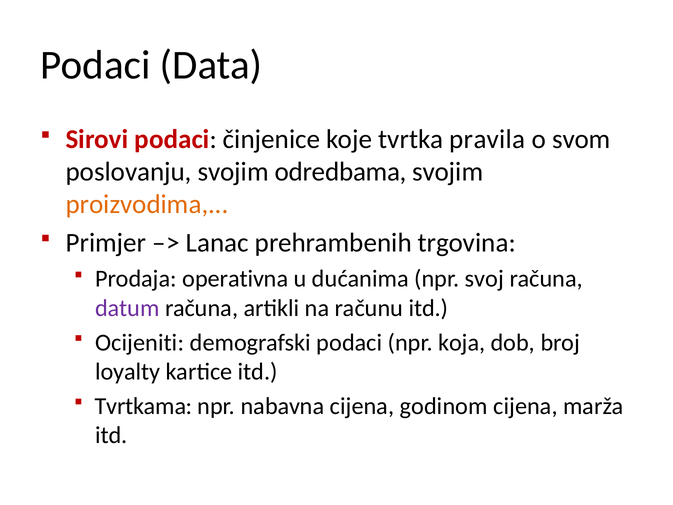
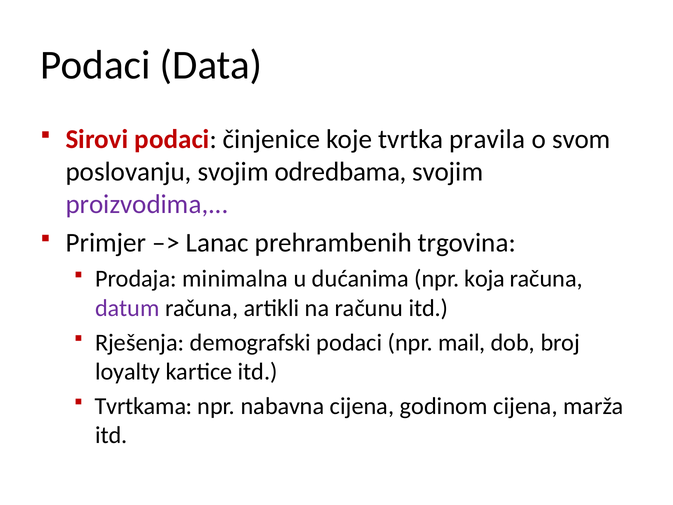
proizvodima colour: orange -> purple (147, 204)
operativna: operativna -> minimalna (235, 279)
svoj: svoj -> koja (485, 279)
Ocijeniti: Ocijeniti -> Rješenja (140, 342)
koja: koja -> mail (462, 342)
